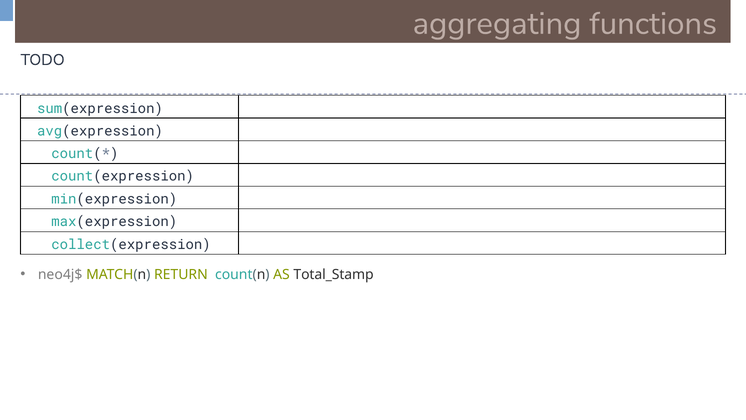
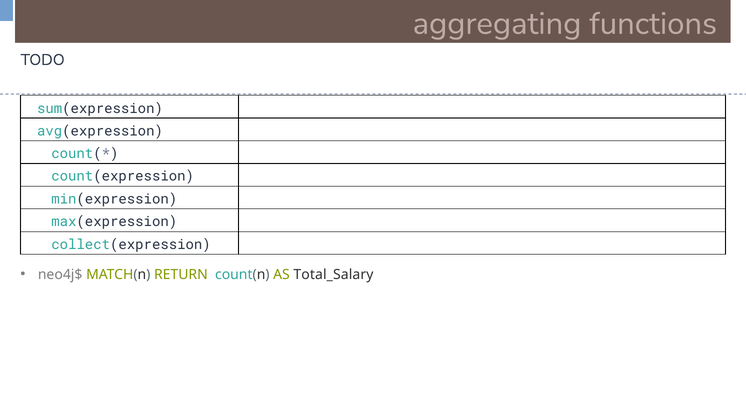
Total_Stamp: Total_Stamp -> Total_Salary (333, 274)
